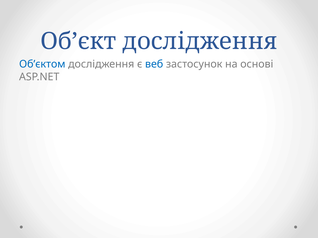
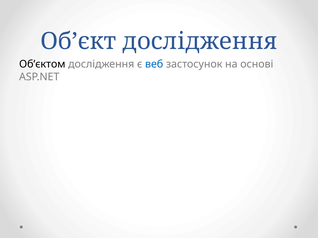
Об’єктом colour: blue -> black (42, 64)
